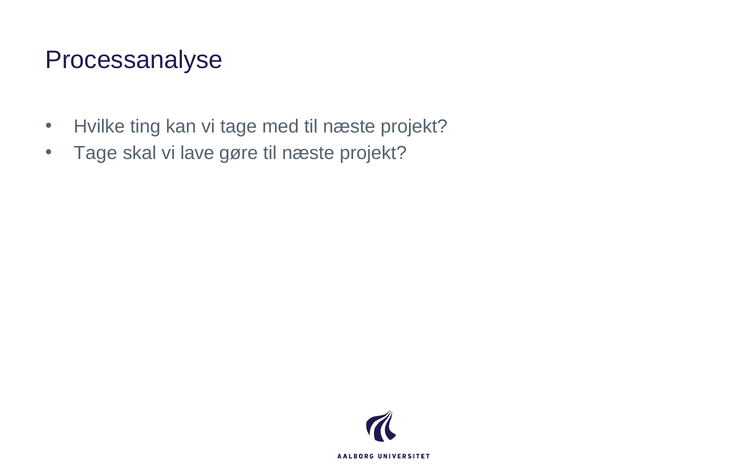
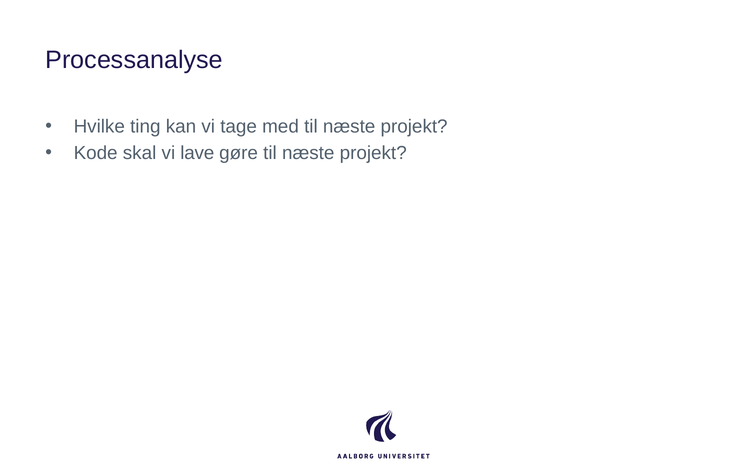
Tage: Tage -> Kode (96, 153)
